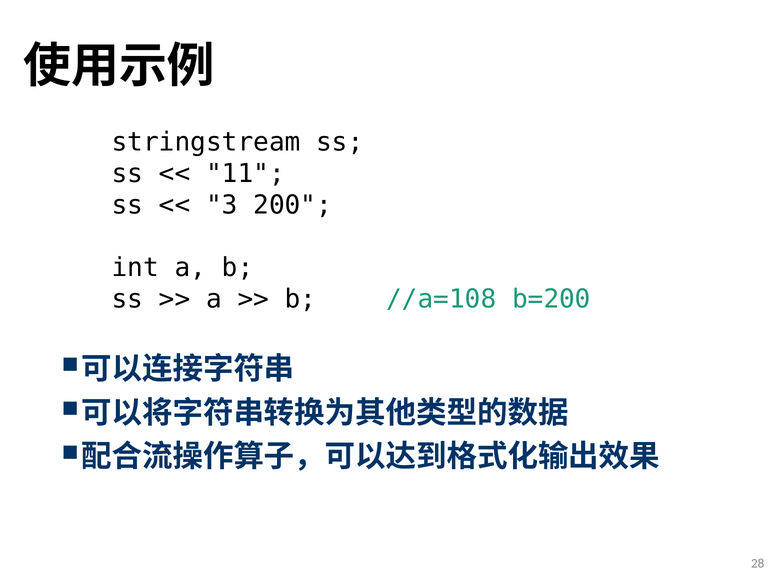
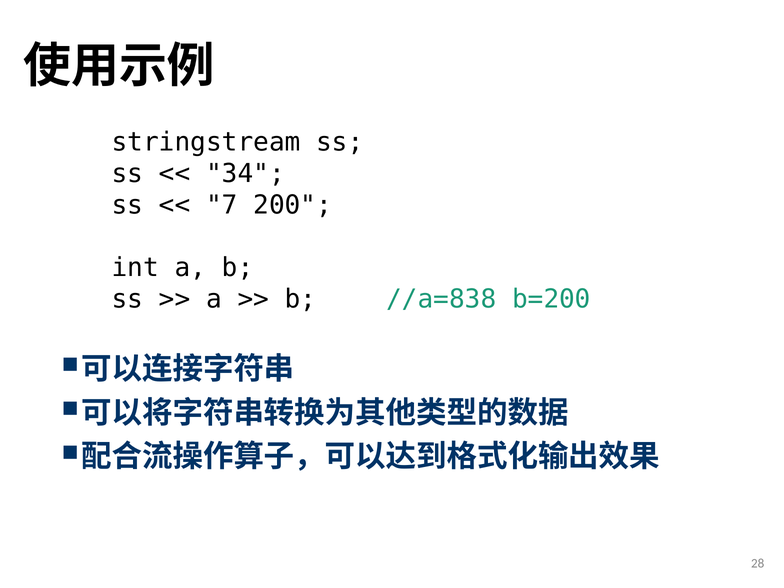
11: 11 -> 34 (245, 174)
3: 3 -> 7 (222, 205)
//a=108: //a=108 -> //a=838 (441, 299)
